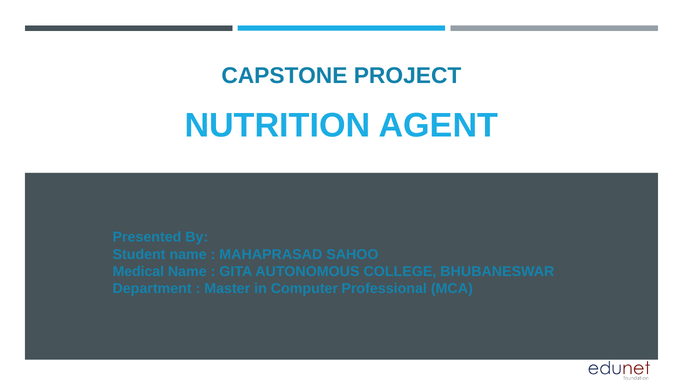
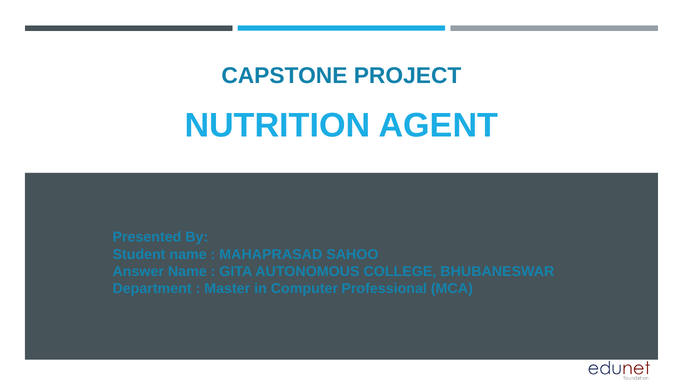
Medical: Medical -> Answer (138, 272)
